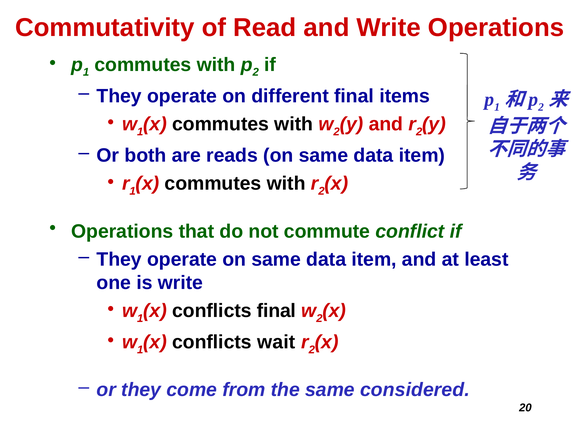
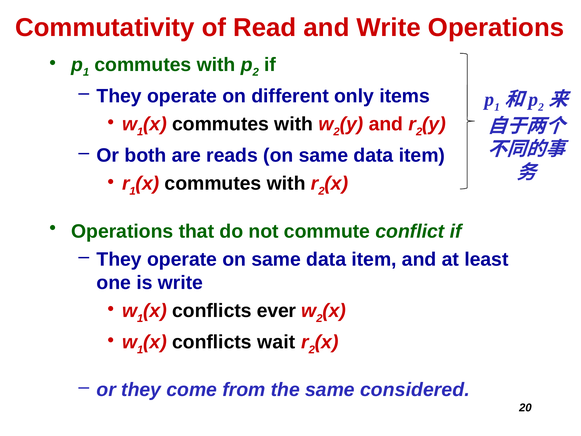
different final: final -> only (354, 96)
conflicts final: final -> ever (276, 311)
